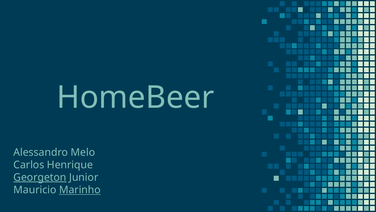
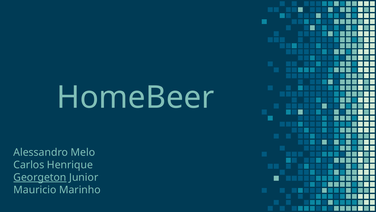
Marinho underline: present -> none (80, 190)
